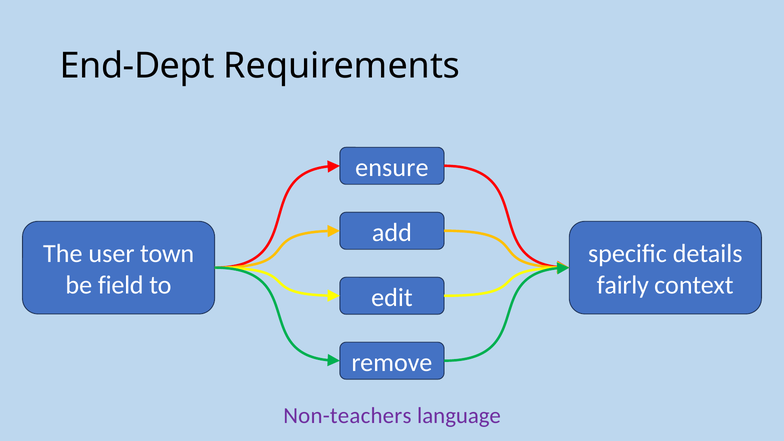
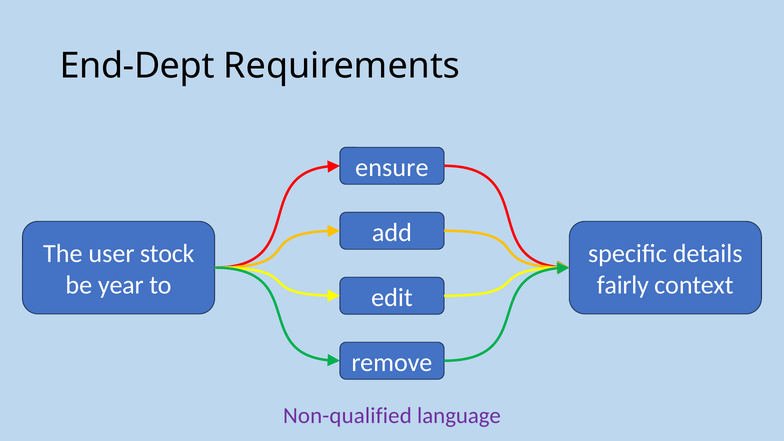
town: town -> stock (167, 254)
field: field -> year (121, 285)
Non-teachers: Non-teachers -> Non-qualified (347, 416)
